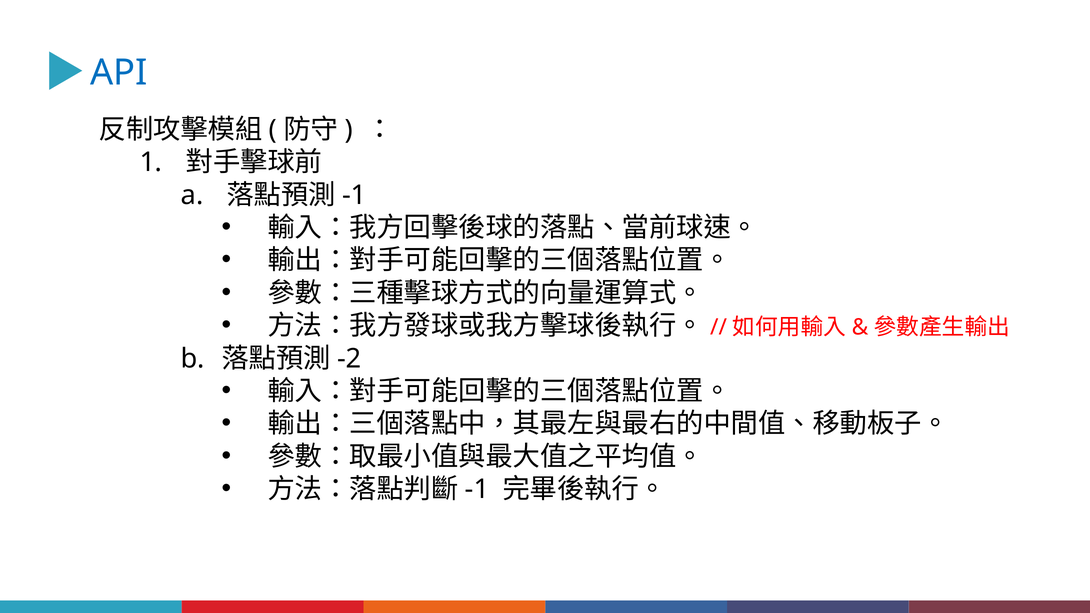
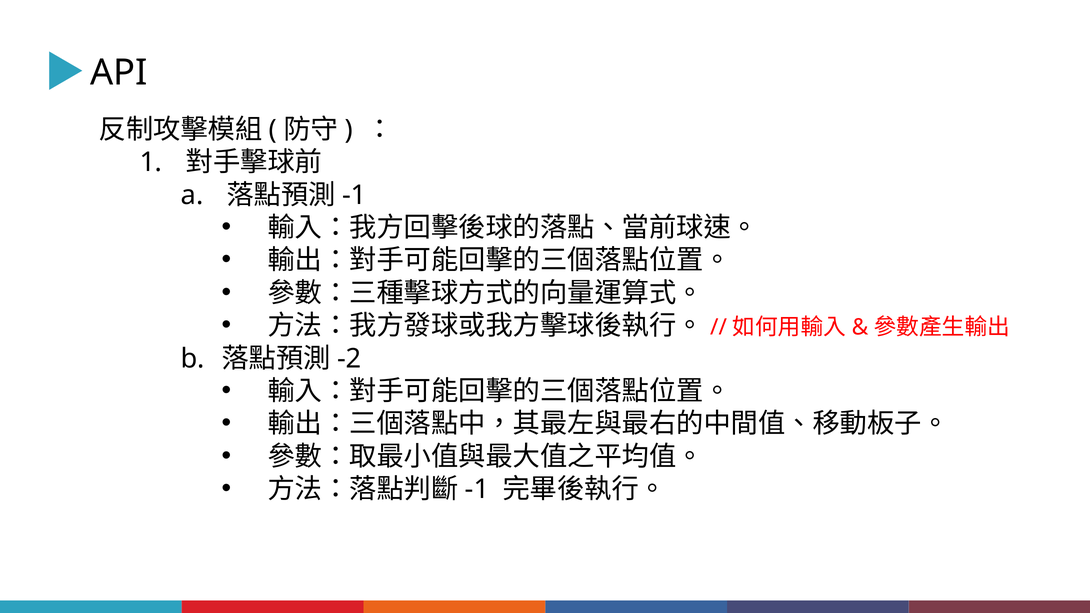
API colour: blue -> black (119, 73)
